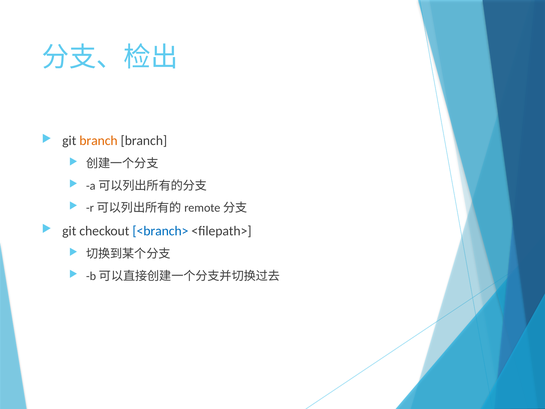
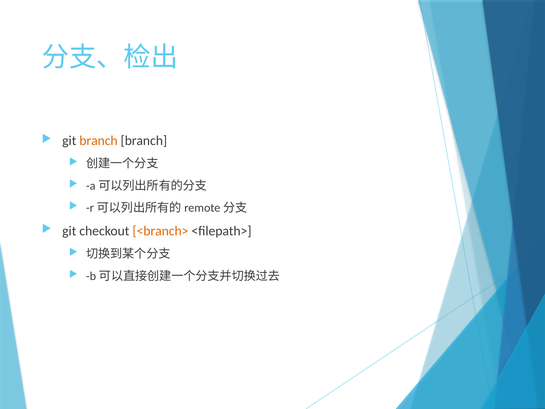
<branch> colour: blue -> orange (160, 231)
